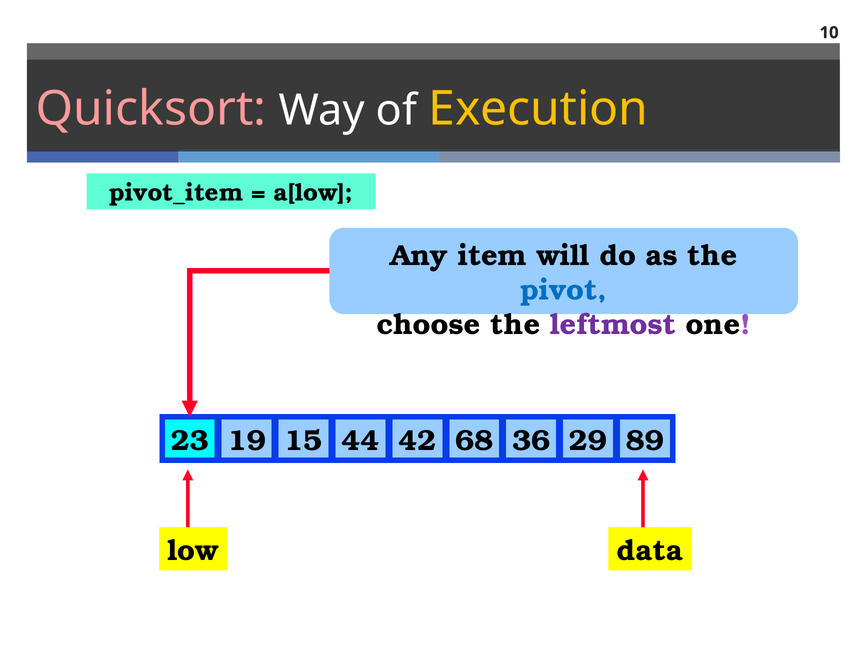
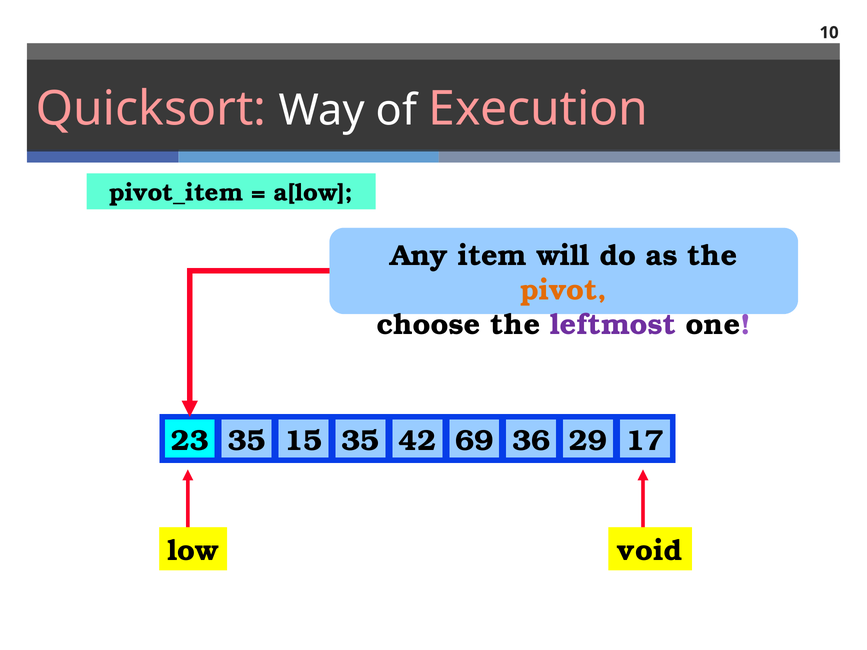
Execution colour: yellow -> pink (538, 109)
pivot colour: blue -> orange (564, 290)
23 19: 19 -> 35 (247, 441)
15 44: 44 -> 35 (360, 441)
68: 68 -> 69 (474, 441)
89: 89 -> 17 (645, 441)
data: data -> void (650, 551)
